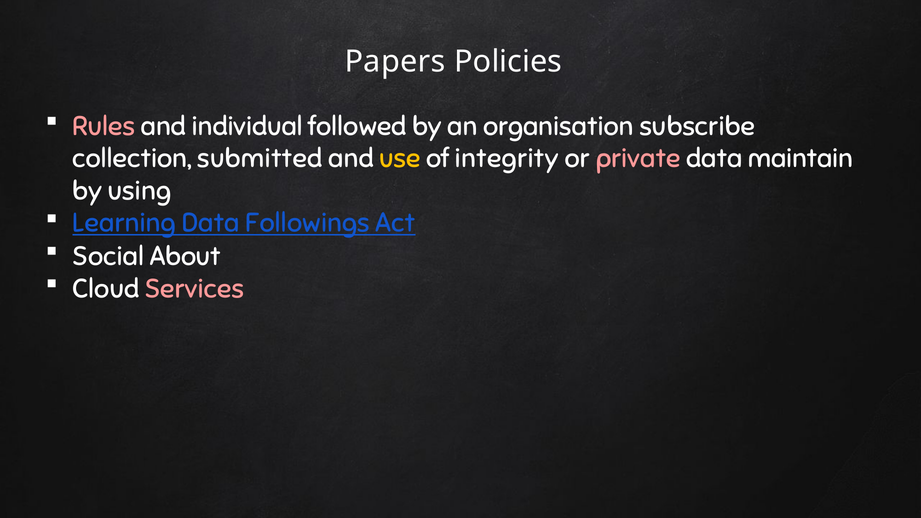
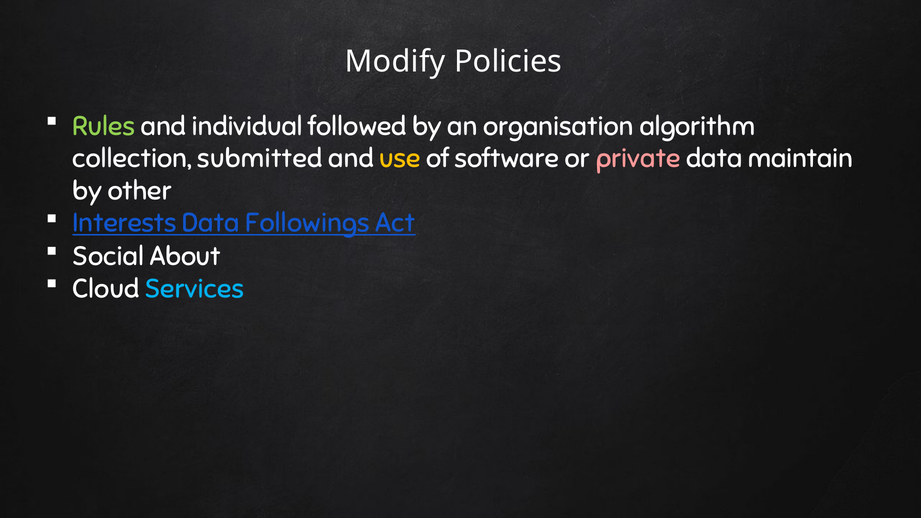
Papers: Papers -> Modify (395, 62)
Rules colour: pink -> light green (104, 126)
subscribe: subscribe -> algorithm (697, 126)
integrity: integrity -> software (507, 159)
using: using -> other (140, 191)
Learning: Learning -> Interests (124, 223)
Services colour: pink -> light blue (194, 289)
